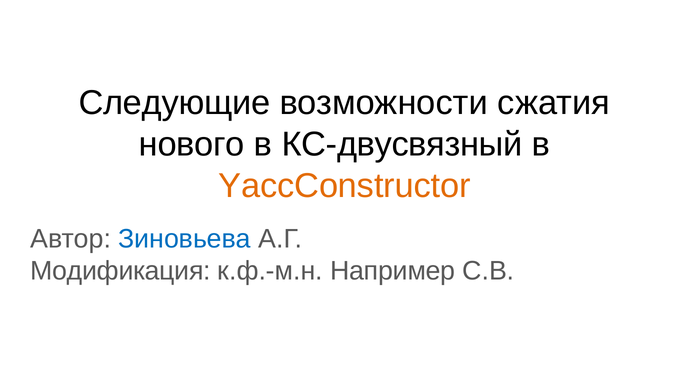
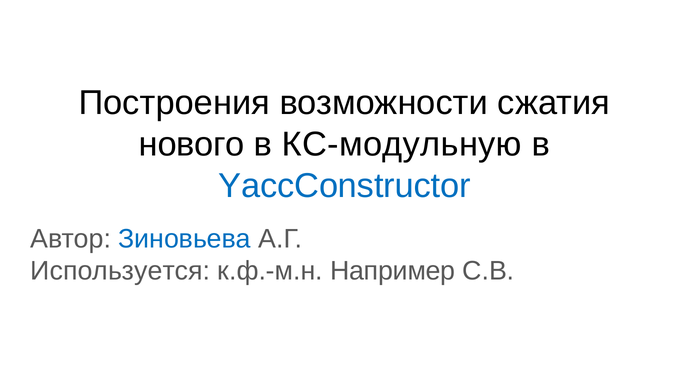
Следующие: Следующие -> Построения (174, 103)
КС-двусвязный: КС-двусвязный -> КС-модульную (402, 144)
YaccConstructor colour: orange -> blue (344, 186)
Модификация: Модификация -> Используется (120, 271)
